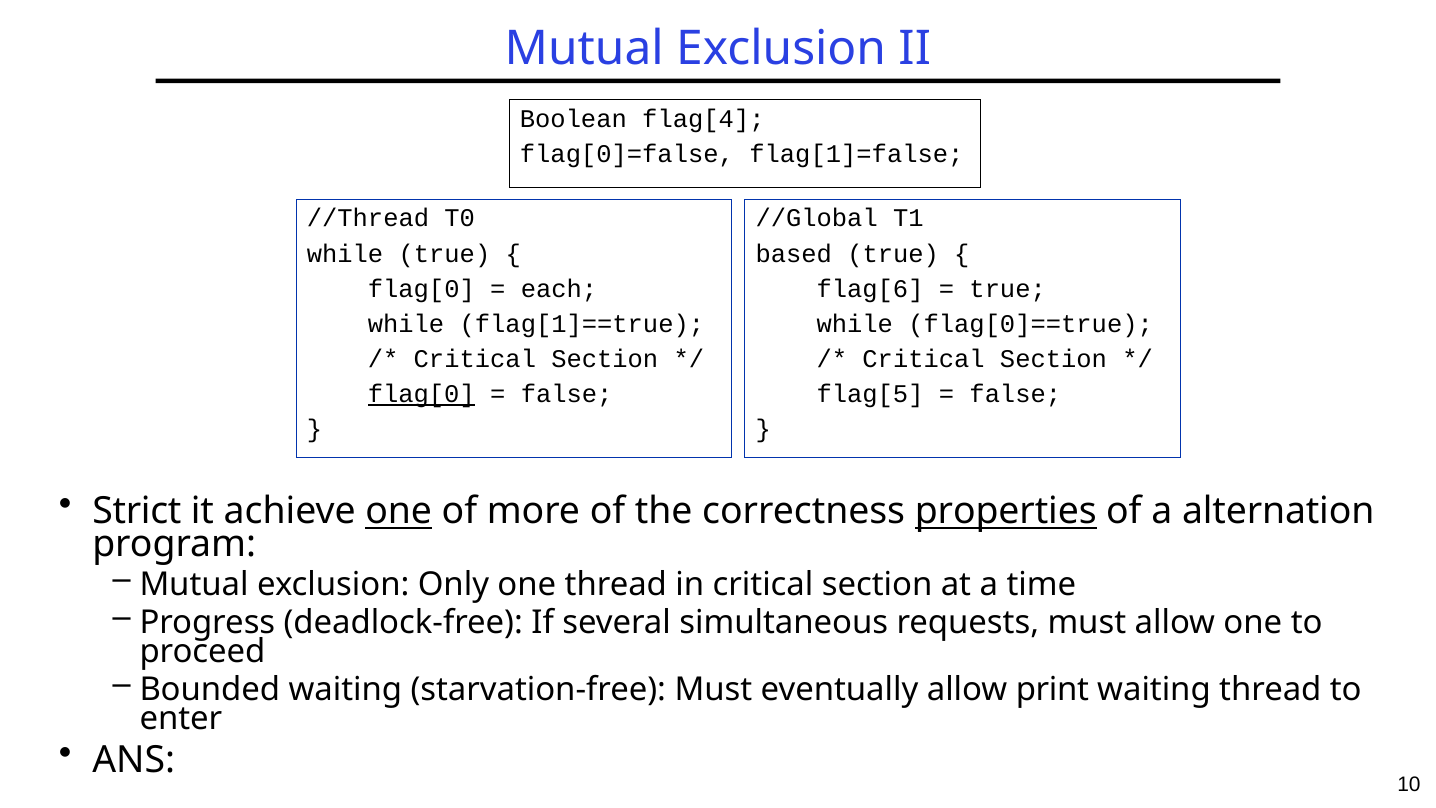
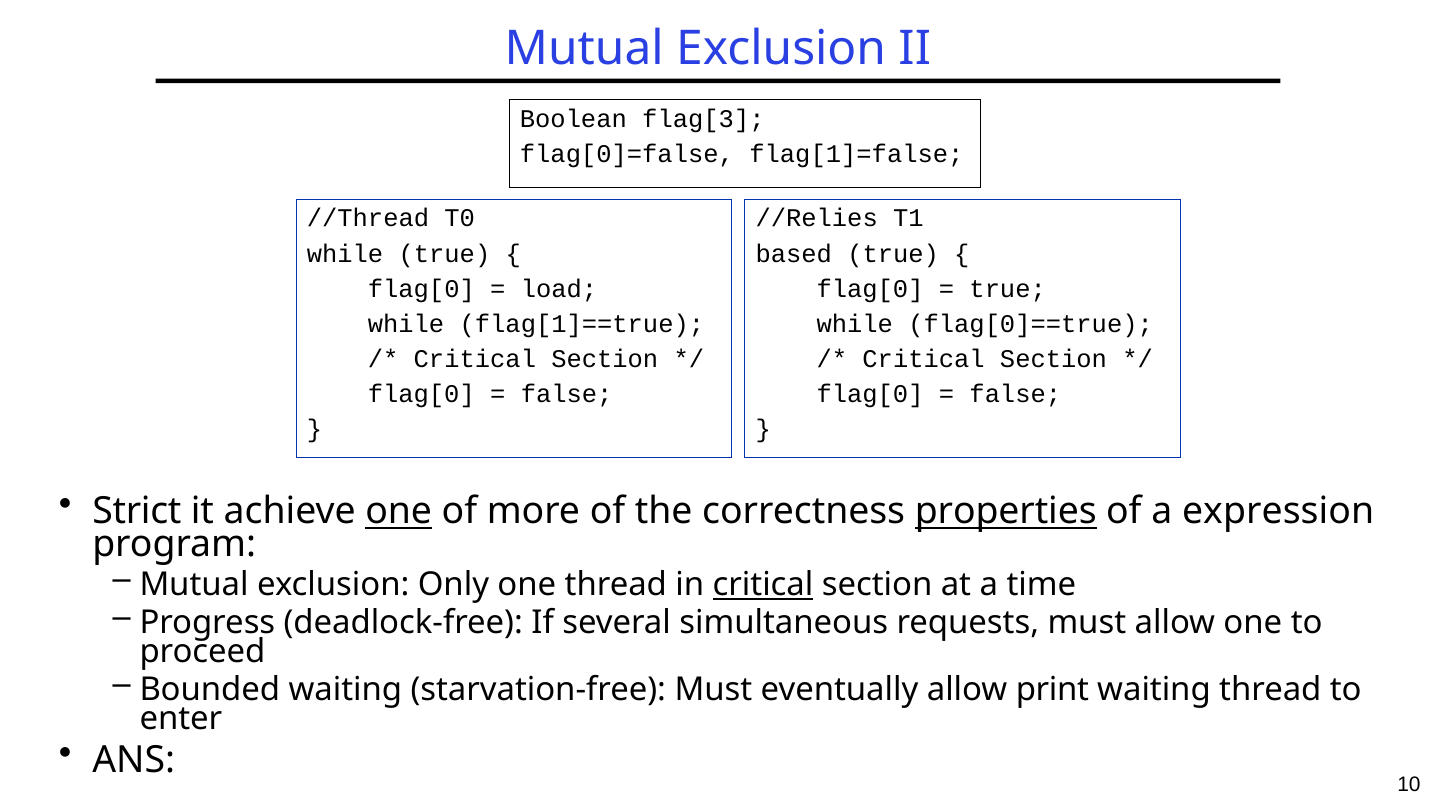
flag[4: flag[4 -> flag[3 (703, 119)
//Global: //Global -> //Relies (817, 218)
each: each -> load (559, 289)
flag[6: flag[6 -> flag[0 (870, 289)
flag[0 underline: present -> none (421, 394)
flag[5: flag[5 -> flag[0 (870, 394)
alternation: alternation -> expression (1278, 511)
critical underline: none -> present (763, 584)
